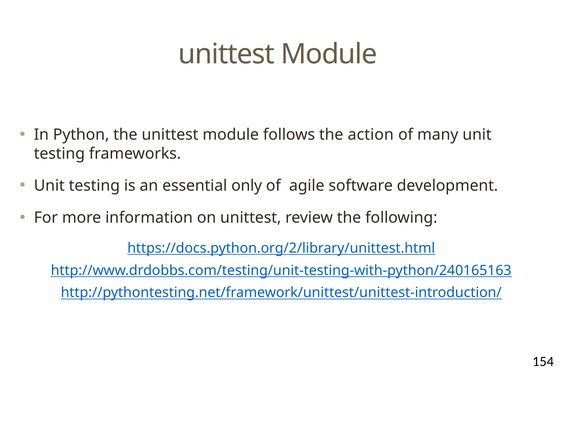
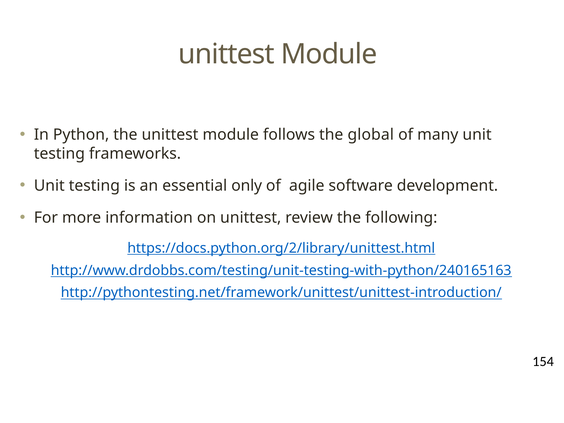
action: action -> global (371, 135)
